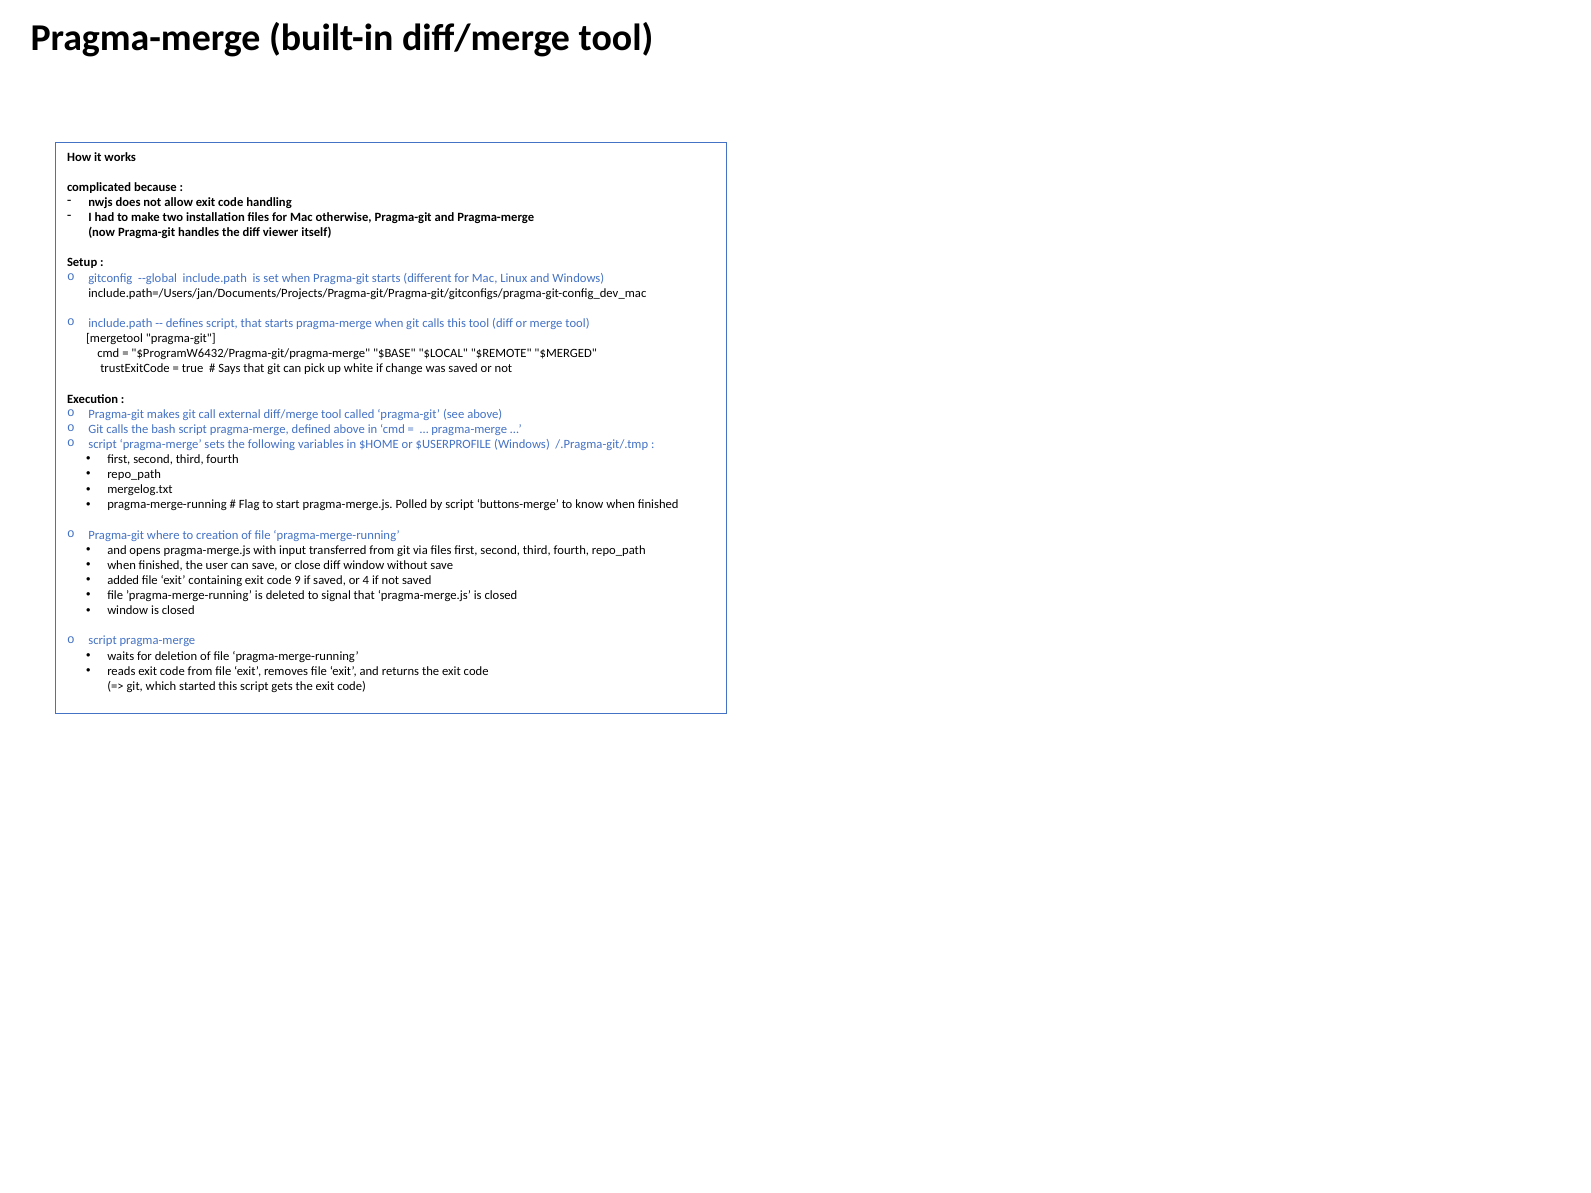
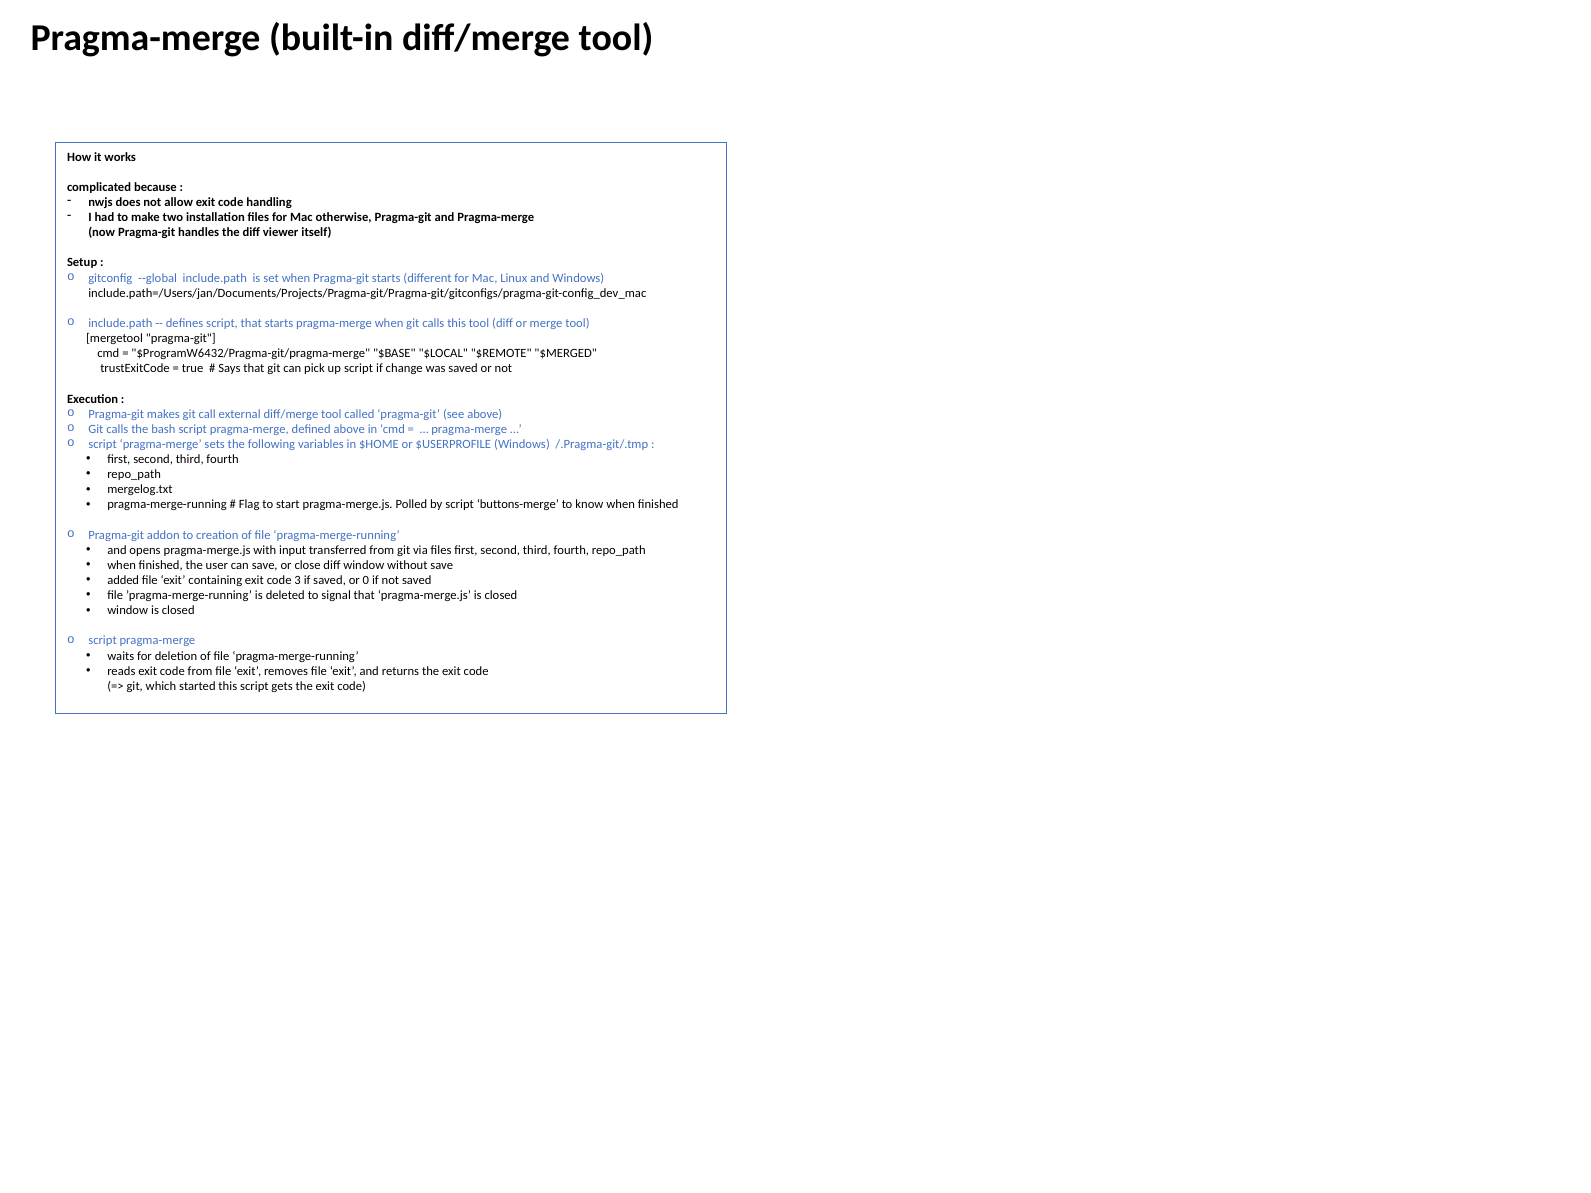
up white: white -> script (359, 369)
where: where -> addon (163, 535)
9: 9 -> 3 (298, 580)
4: 4 -> 0 (366, 580)
